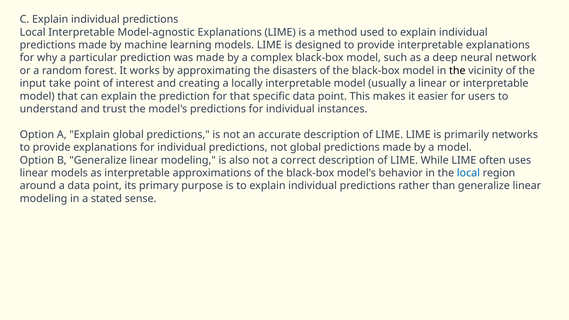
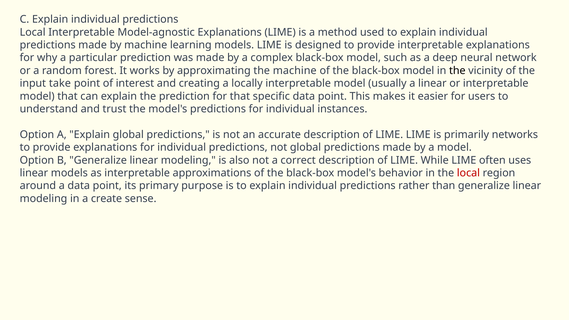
the disasters: disasters -> machine (295, 71)
local colour: blue -> red (468, 173)
stated: stated -> create (106, 199)
